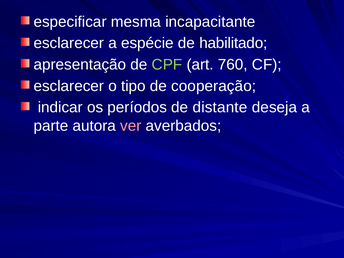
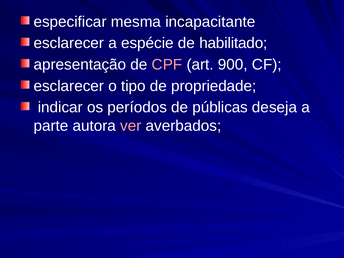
CPF colour: light green -> pink (167, 65)
760: 760 -> 900 (233, 65)
cooperação: cooperação -> propriedade (214, 86)
distante: distante -> públicas (220, 107)
